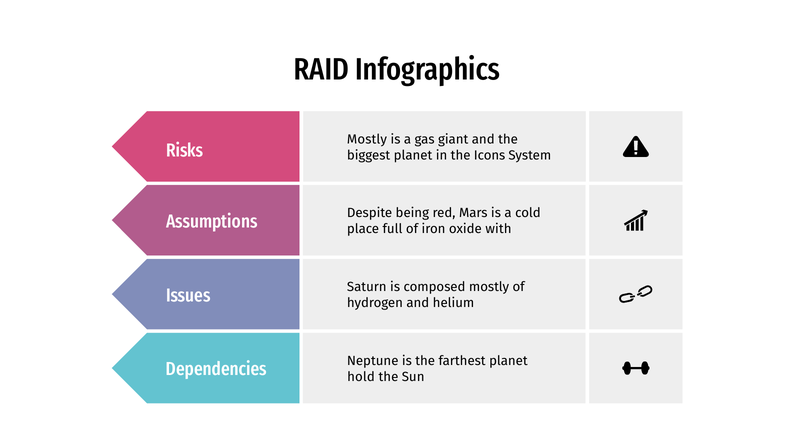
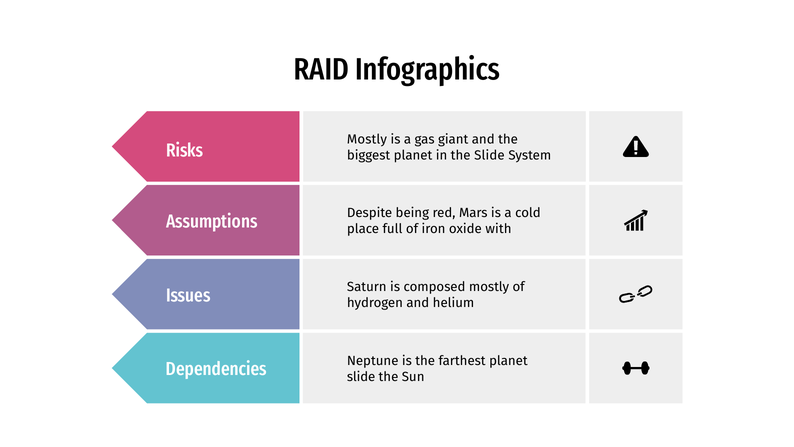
the Icons: Icons -> Slide (489, 155)
hold: hold -> slide (361, 377)
